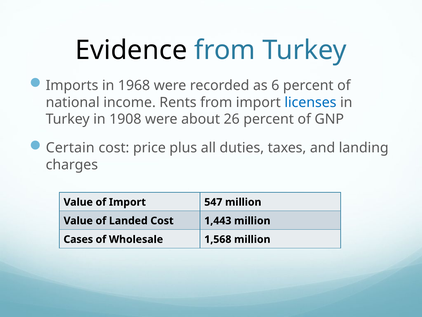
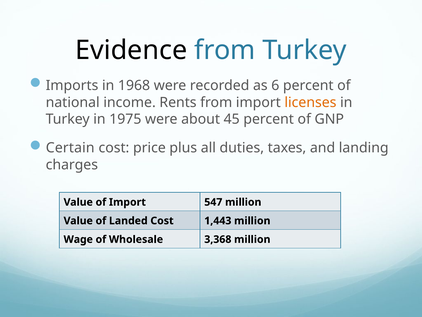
licenses colour: blue -> orange (310, 102)
1908: 1908 -> 1975 (125, 119)
26: 26 -> 45 (232, 119)
Cases: Cases -> Wage (78, 239)
1,568: 1,568 -> 3,368 (218, 239)
